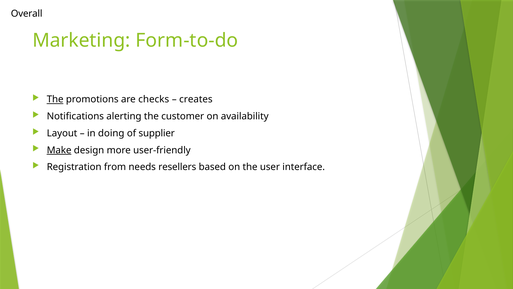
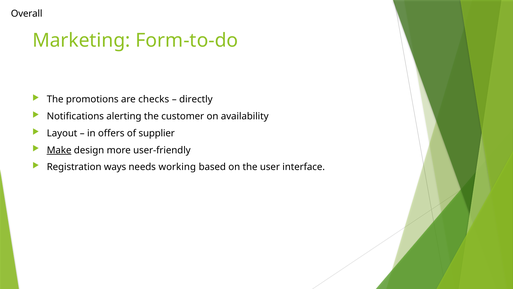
The underline: present -> none (55, 99)
creates: creates -> directly (196, 99)
doing: doing -> offers (111, 133)
from: from -> ways (115, 167)
resellers: resellers -> working (177, 167)
